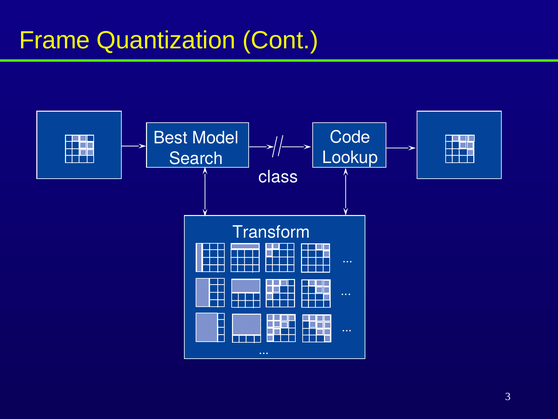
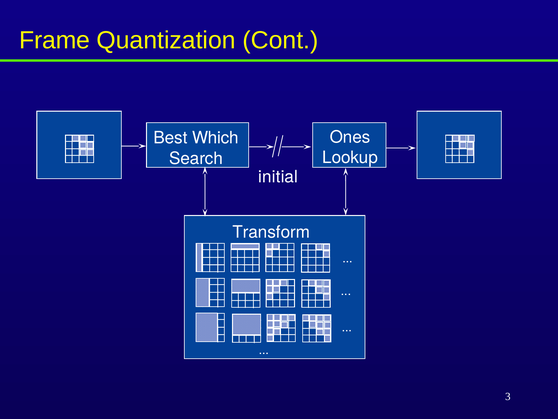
Code: Code -> Ones (350, 137)
Model: Model -> Which (215, 138)
class: class -> initial (278, 176)
